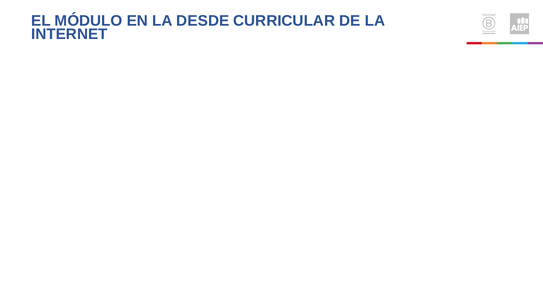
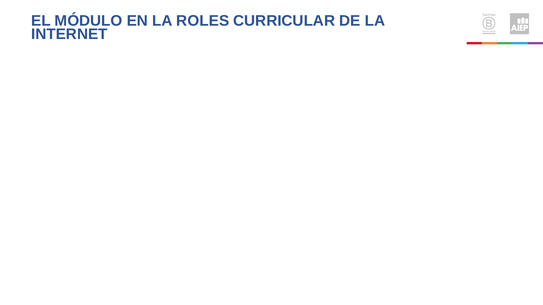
DESDE: DESDE -> ROLES (203, 21)
